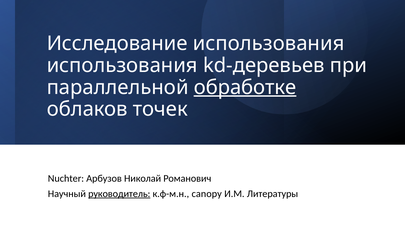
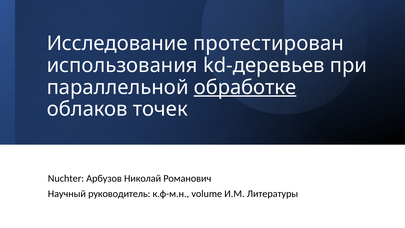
Исследование использования: использования -> протестирован (269, 43)
руководитель underline: present -> none (119, 194)
canopy: canopy -> volume (207, 194)
